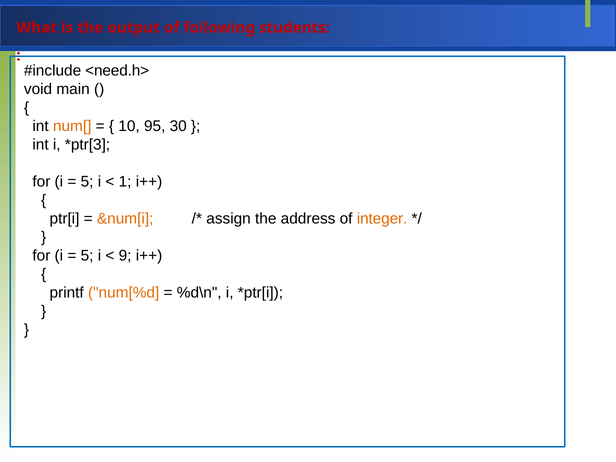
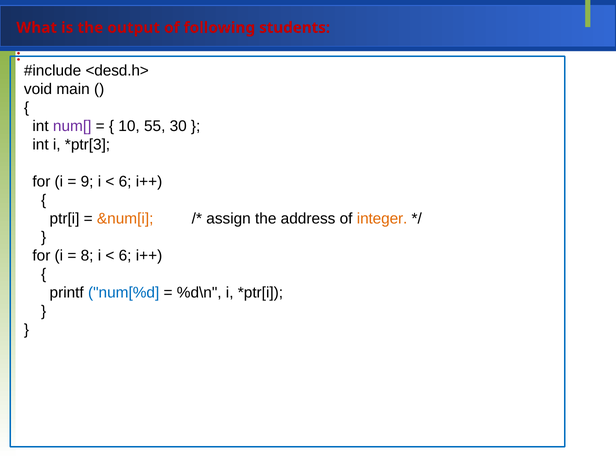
<need.h>: <need.h> -> <desd.h> (117, 71)
num[ colour: orange -> purple (72, 126)
95: 95 -> 55 (155, 126)
5: 5 -> 9 (87, 182)
1: 1 -> 6 (125, 182)
5: 5 -> 8 (87, 256)
9: 9 -> 6 (125, 256)
num[%d colour: orange -> blue (124, 293)
